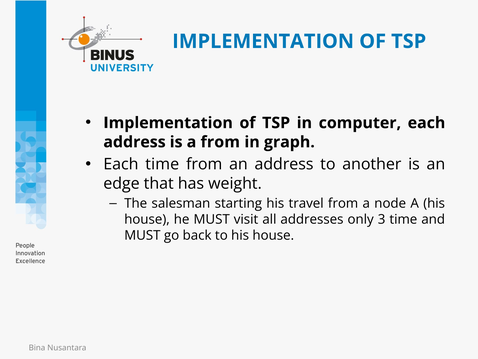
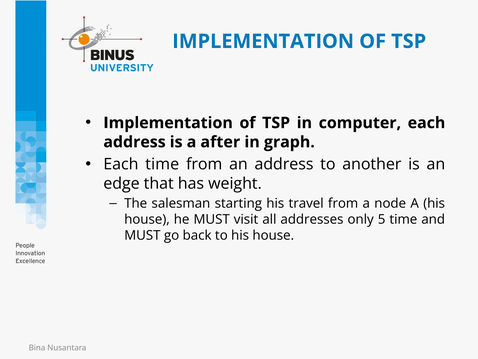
a from: from -> after (220, 142)
3: 3 -> 5 (382, 219)
